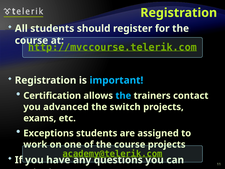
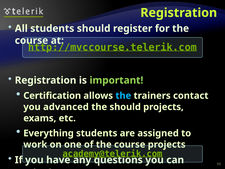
important colour: light blue -> light green (116, 80)
the switch: switch -> should (125, 107)
Exceptions: Exceptions -> Everything (49, 133)
